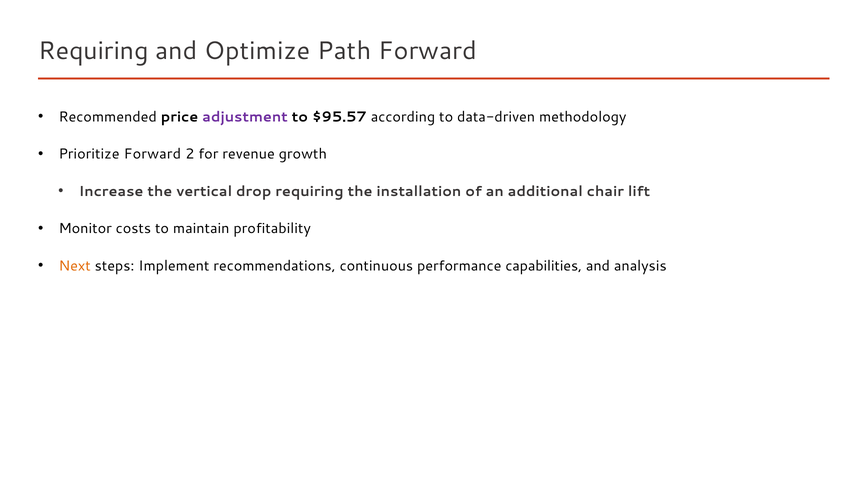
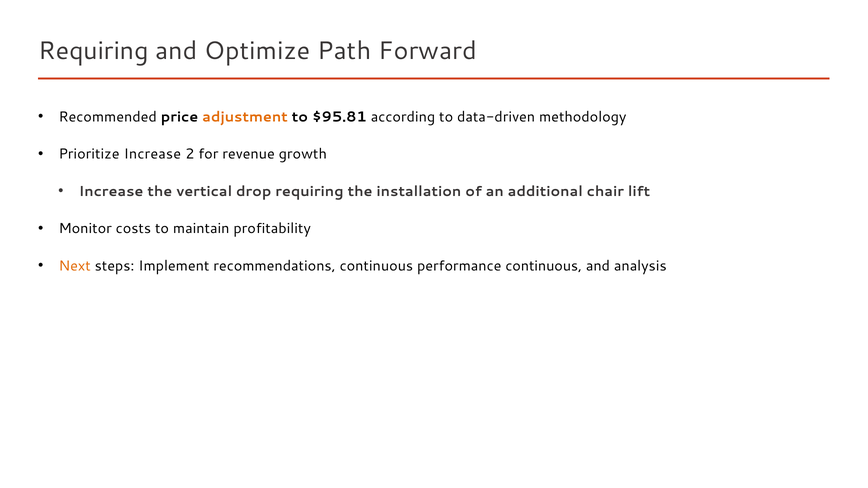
adjustment colour: purple -> orange (245, 117)
$95.57: $95.57 -> $95.81 (339, 117)
Prioritize Forward: Forward -> Increase (152, 154)
performance capabilities: capabilities -> continuous (544, 266)
